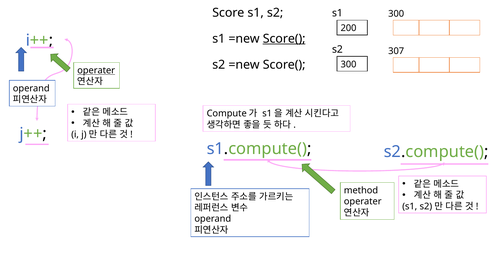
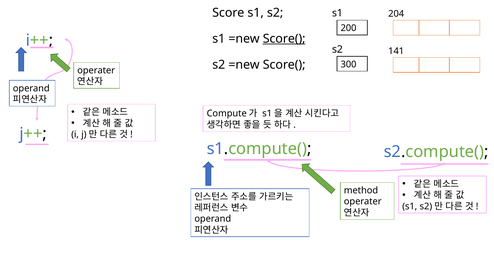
s1 300: 300 -> 204 (396, 14)
307: 307 -> 141 (396, 51)
operater underline: present -> none (96, 70)
